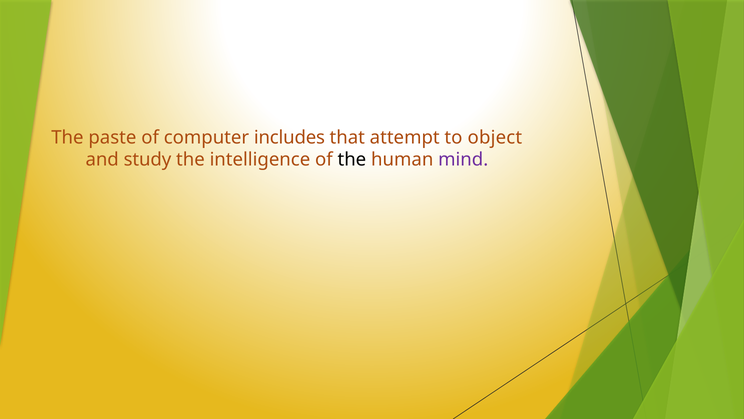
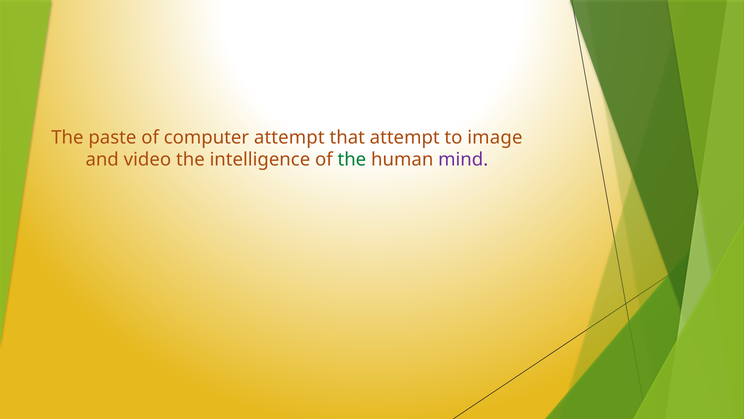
computer includes: includes -> attempt (289, 137)
object: object -> image (495, 137)
study: study -> video (147, 160)
the colour: black -> green (352, 160)
